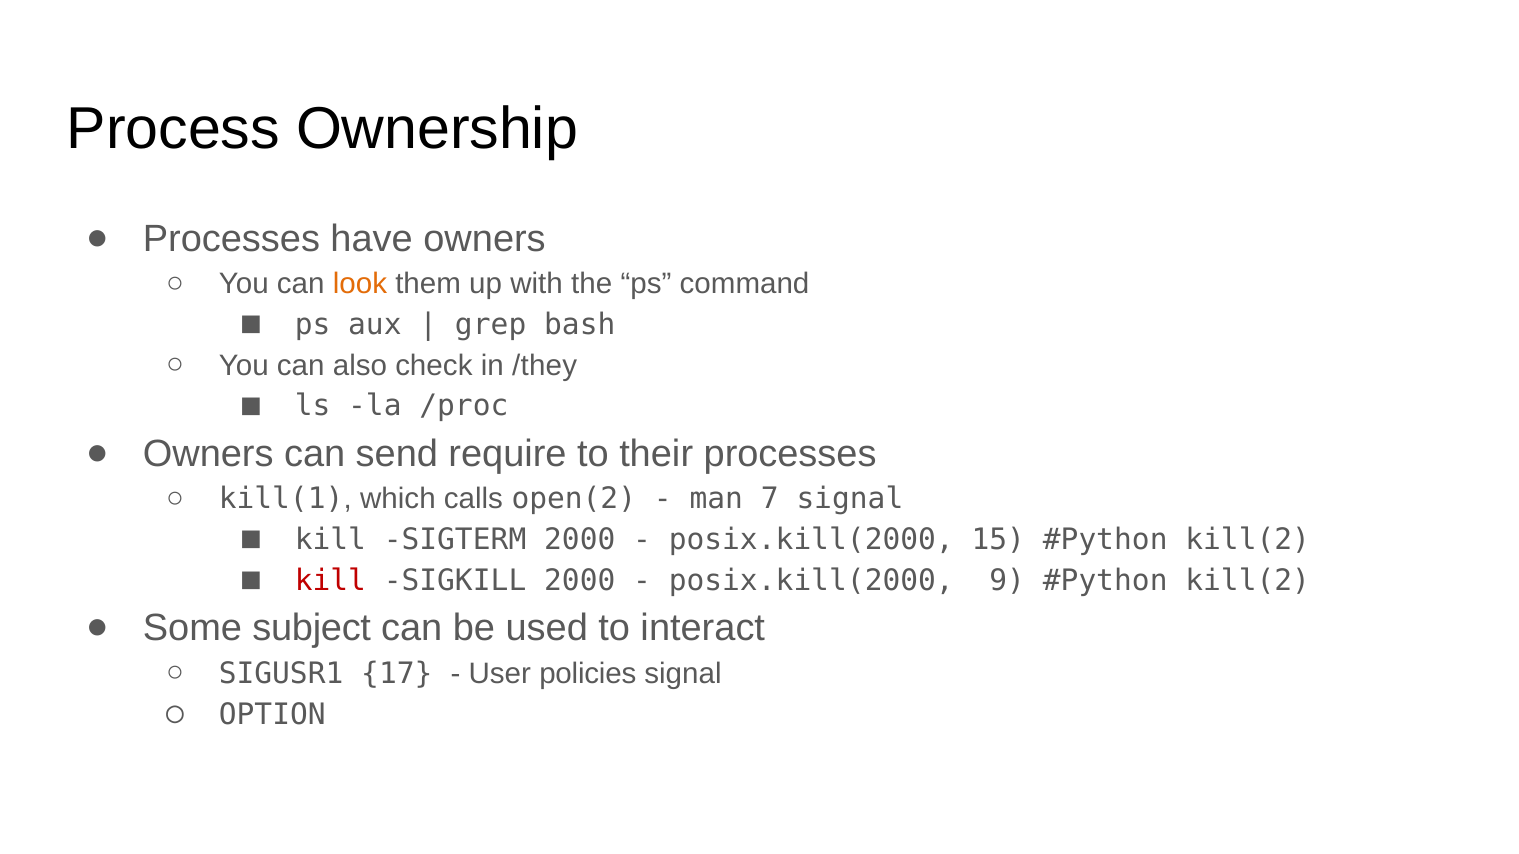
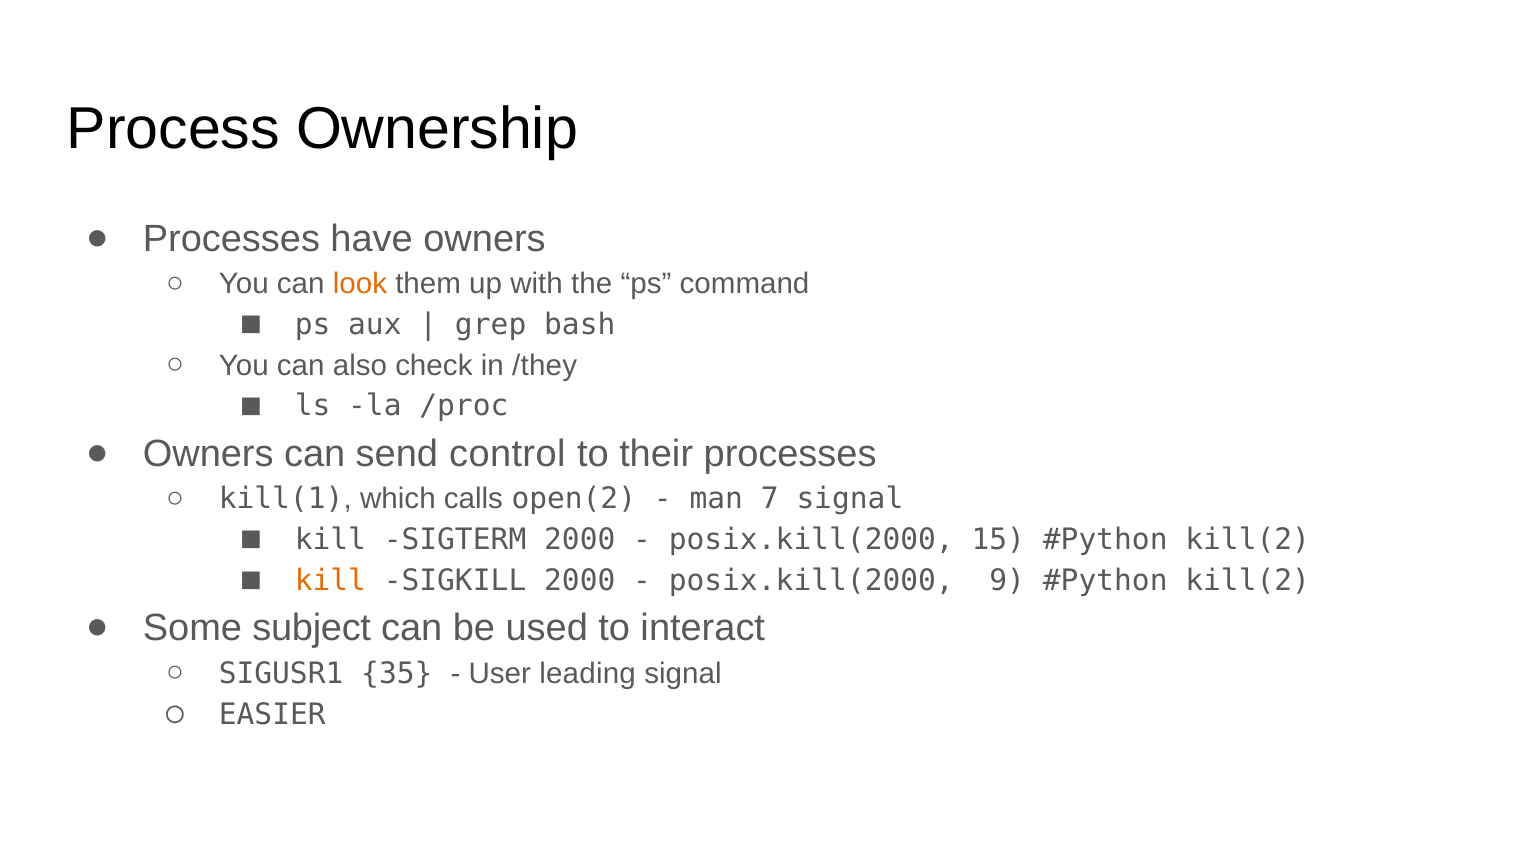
require: require -> control (507, 454)
kill colour: red -> orange (330, 581)
17: 17 -> 35 (397, 674)
policies: policies -> leading (588, 674)
OPTION: OPTION -> EASIER (272, 715)
